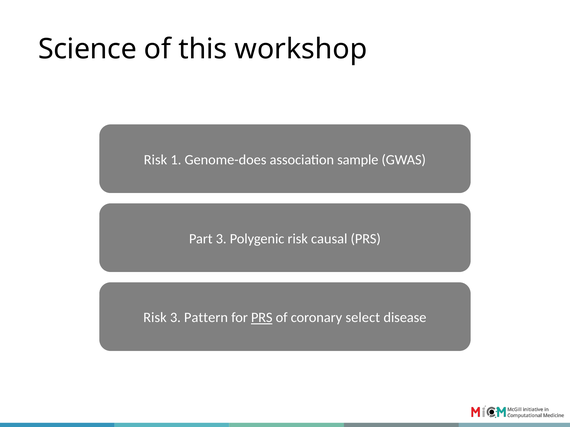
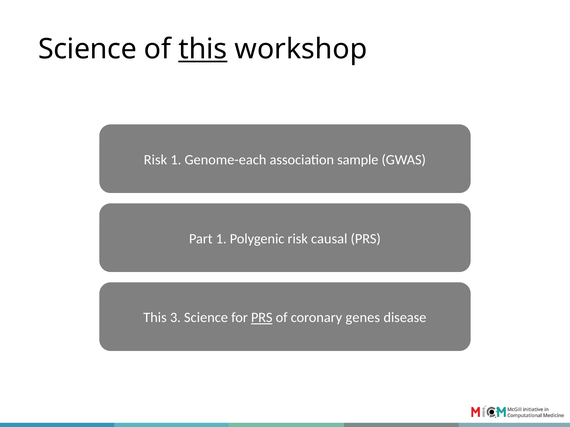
this underline: none -> present (203, 49)
Genome-does: Genome-does -> Genome-each (225, 160)
Part 3: 3 -> 1 (221, 239)
Risk: Risk -> This (155, 318)
3 Pattern: Pattern -> Science (206, 318)
select: select -> genes (363, 318)
